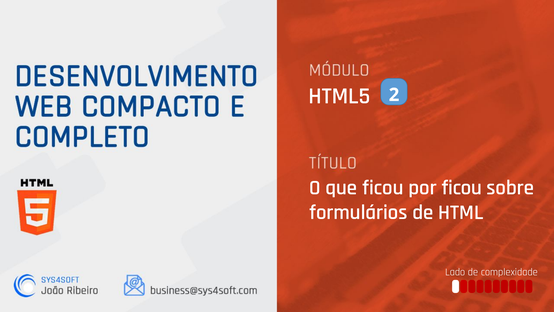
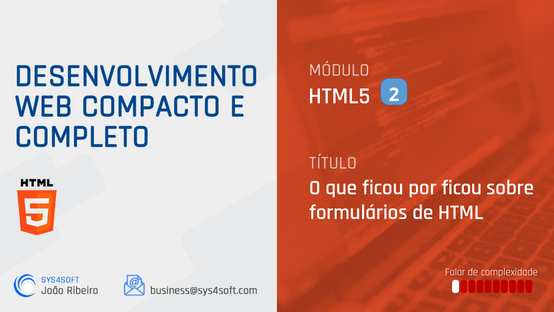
Lado: Lado -> Falar (455, 272)
